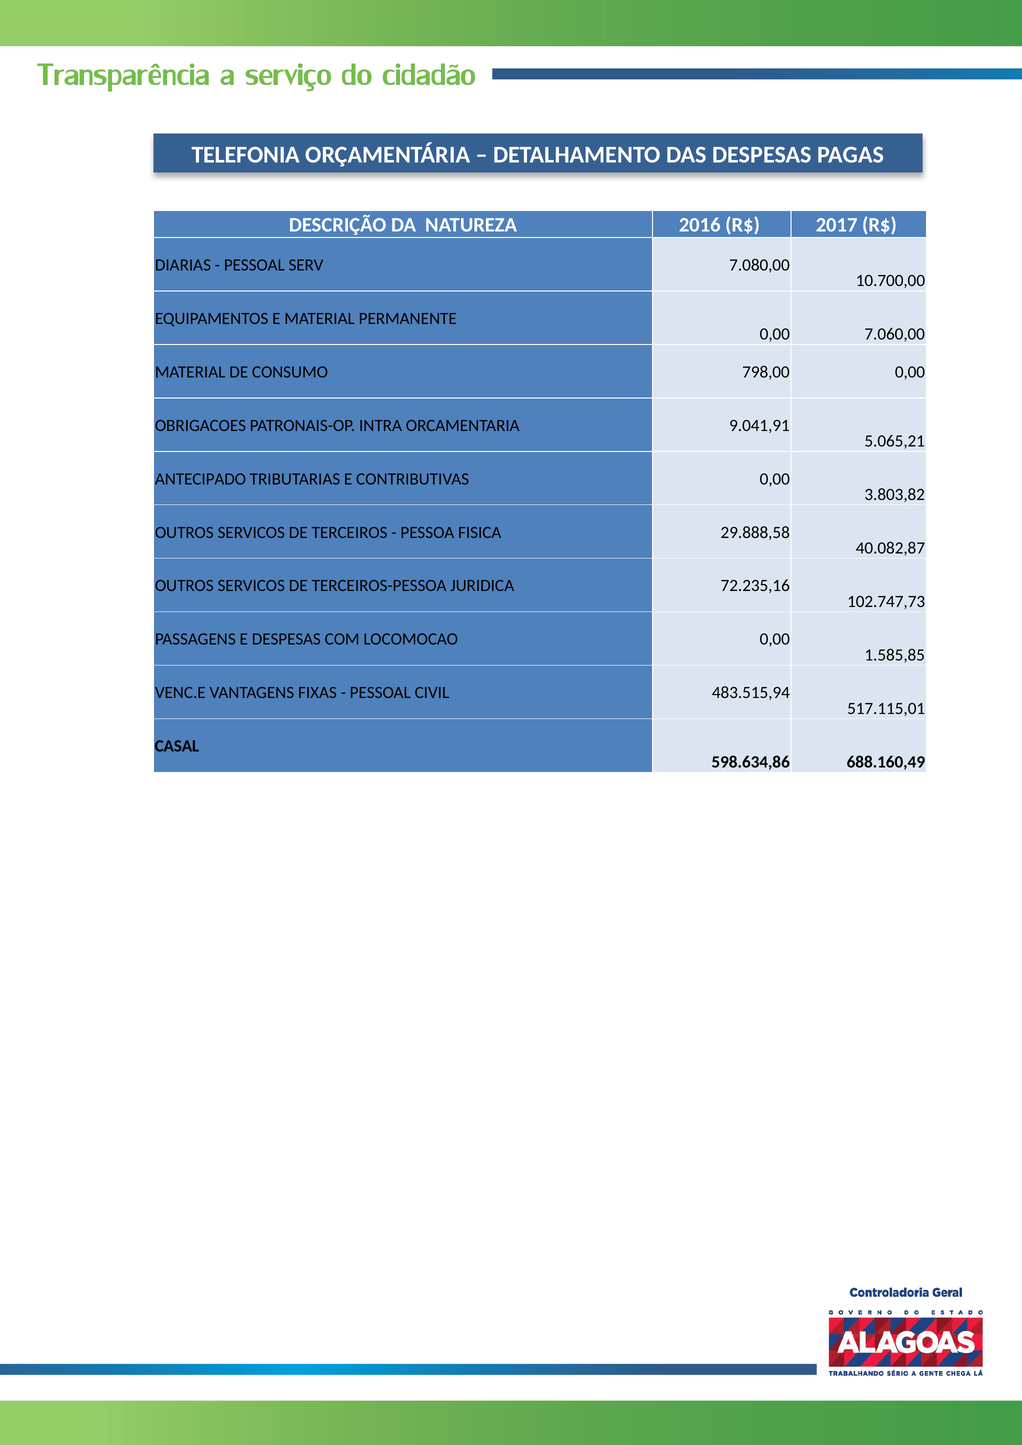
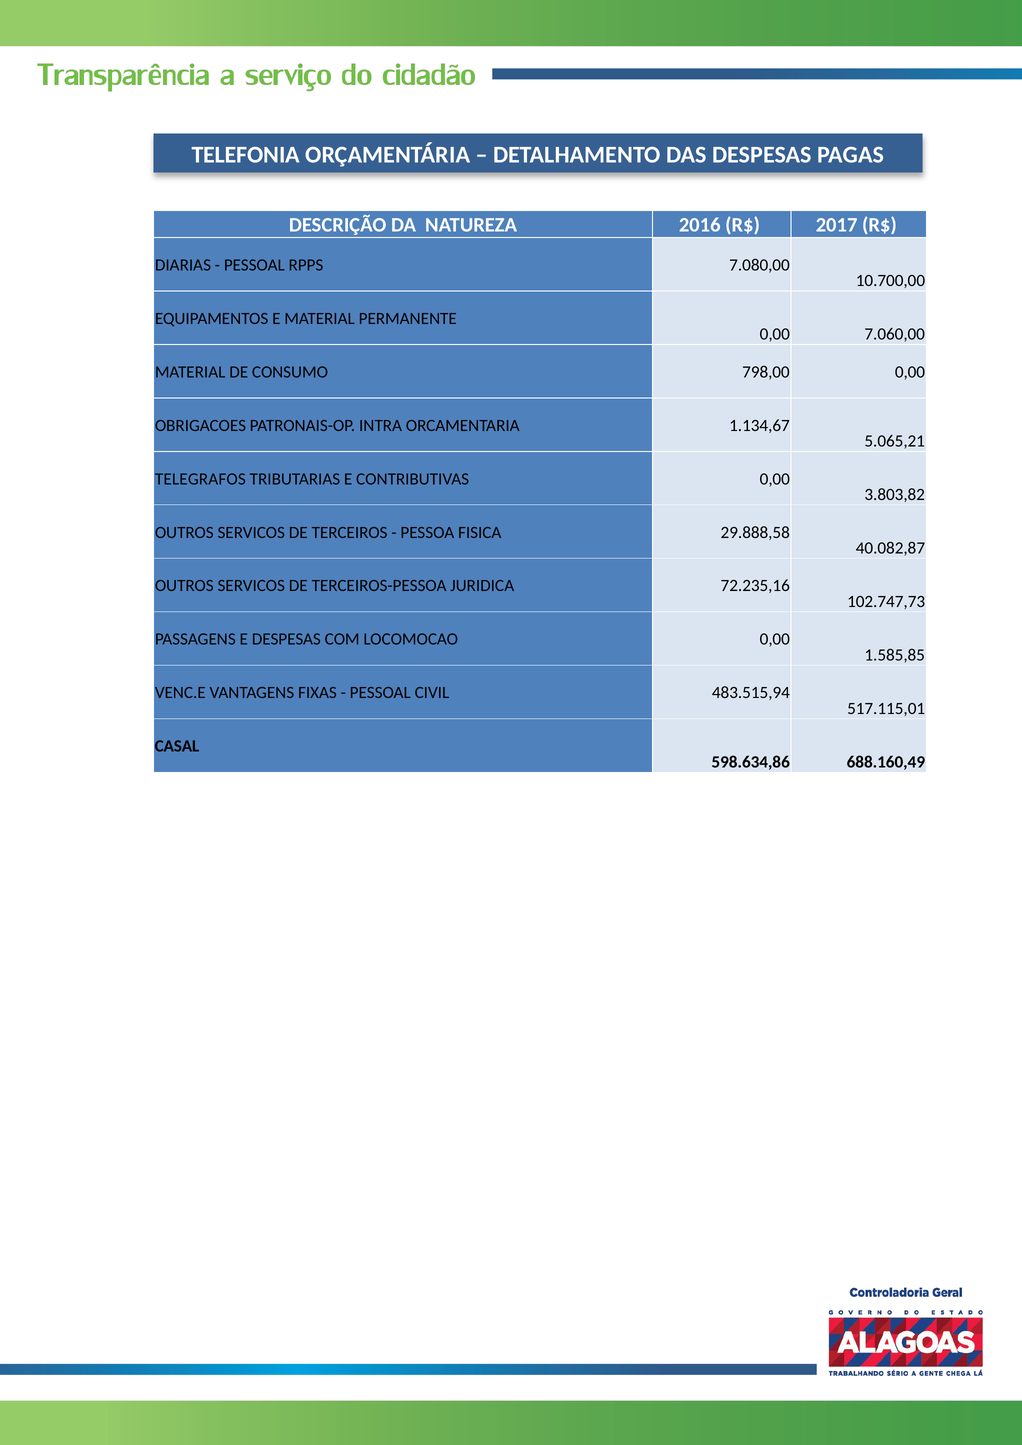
SERV: SERV -> RPPS (306, 265)
9.041,91: 9.041,91 -> 1.134,67 (759, 426)
ANTECIPADO: ANTECIPADO -> TELEGRAFOS (200, 479)
